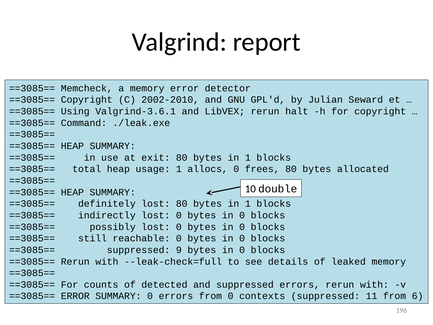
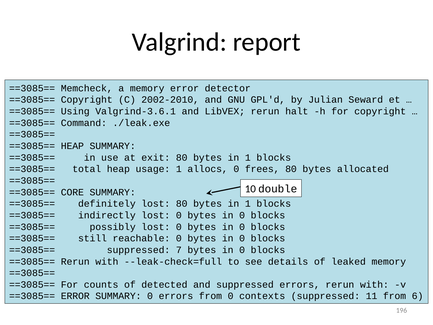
HEAP: HEAP -> CORE (72, 192)
9: 9 -> 7 (179, 250)
